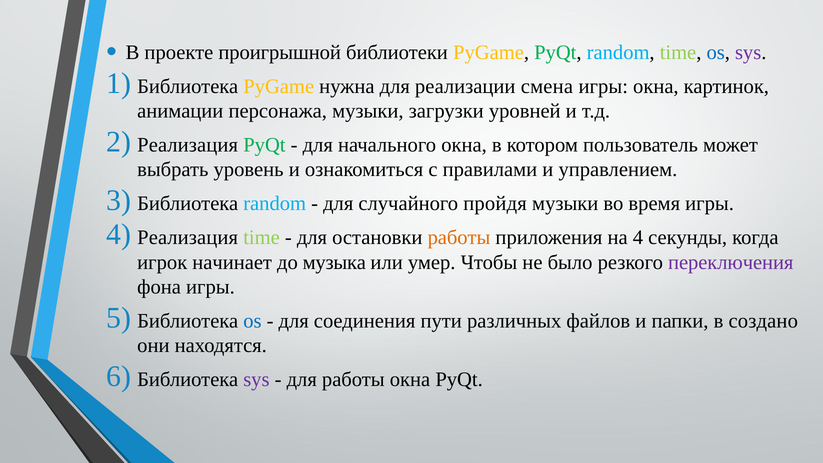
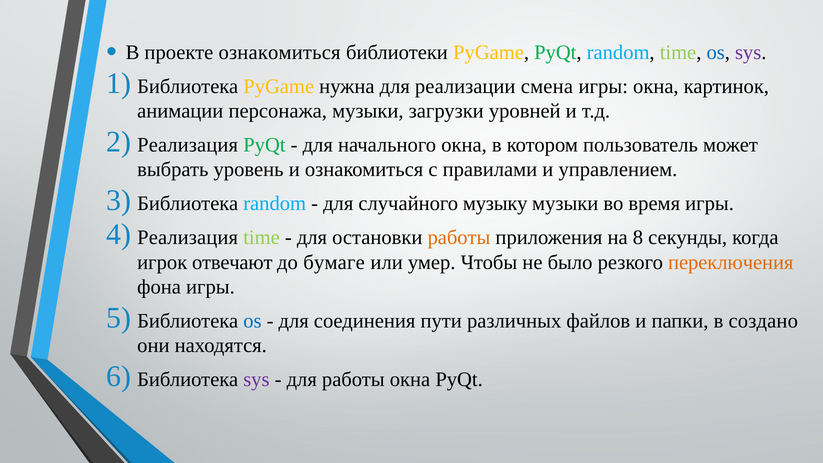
проекте проигрышной: проигрышной -> ознакомиться (280, 52)
пройдя: пройдя -> музыку (495, 204)
на 4: 4 -> 8 (638, 238)
начинает: начинает -> отвечают (232, 262)
музыка: музыка -> бумаге (334, 262)
переключения colour: purple -> orange (731, 262)
